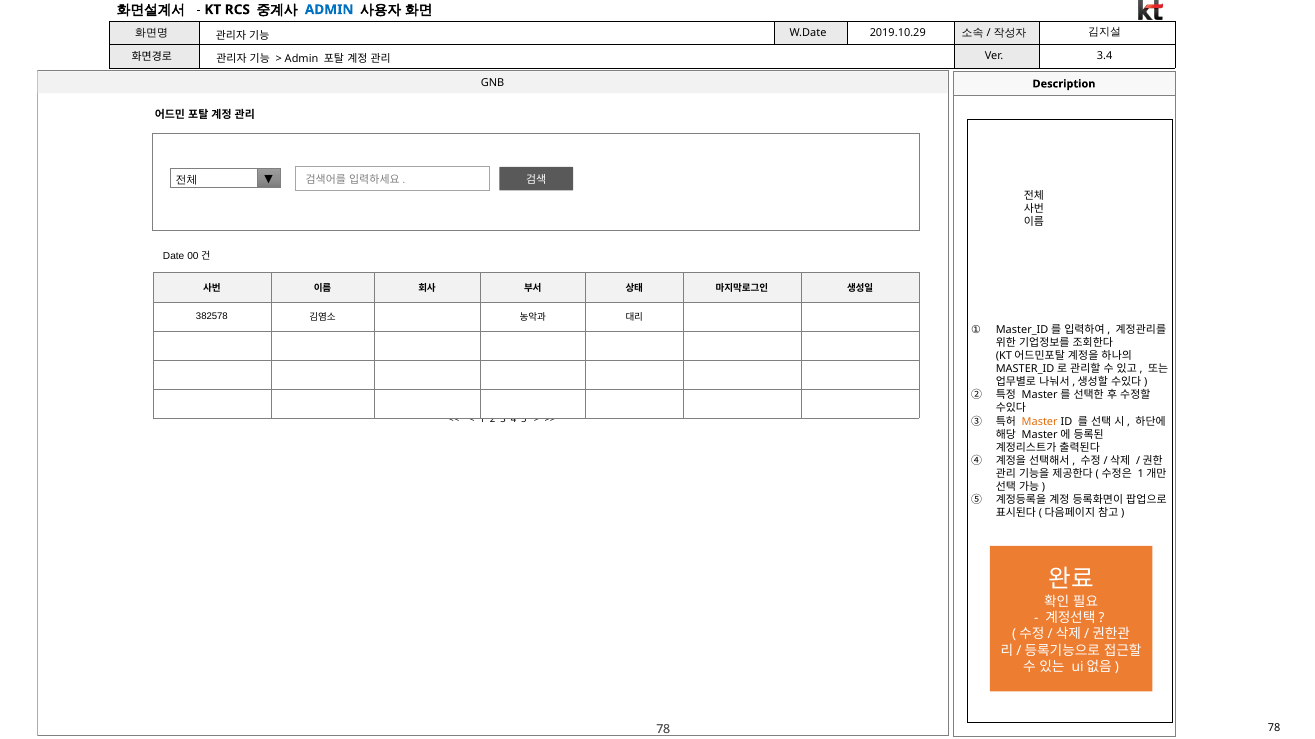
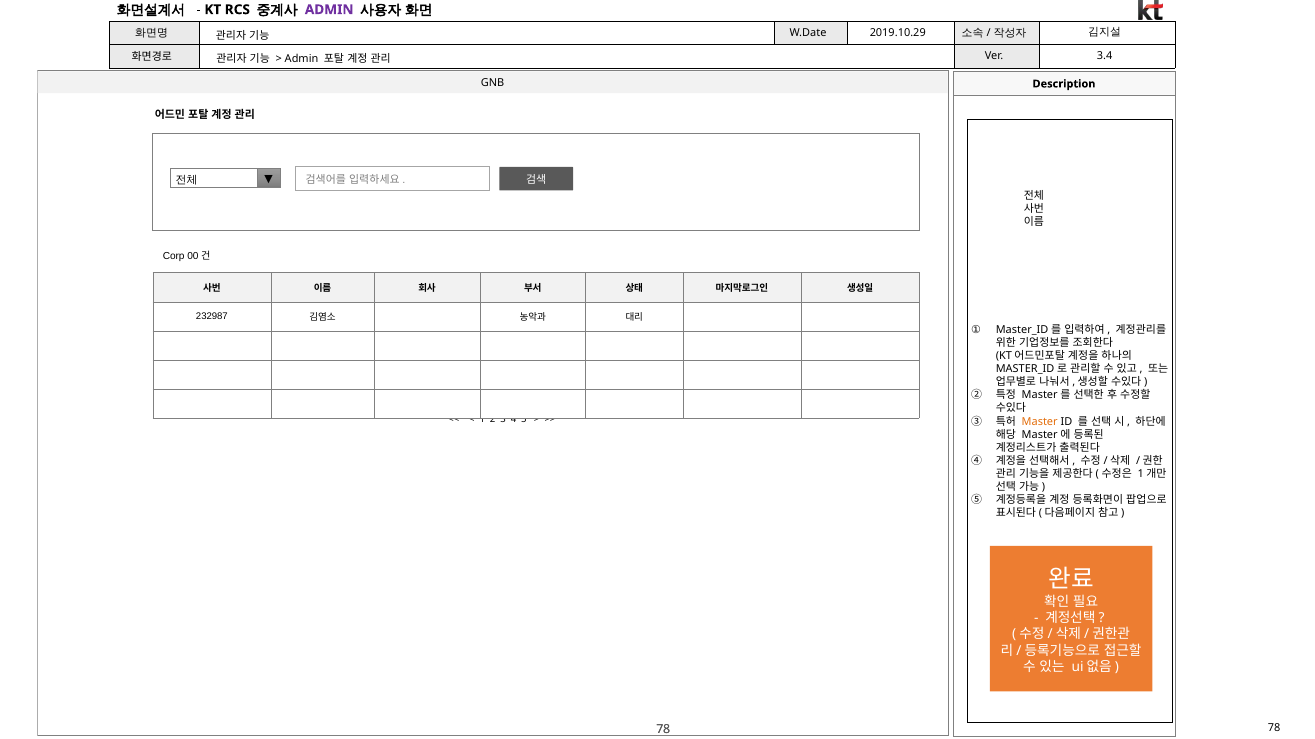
ADMIN colour: blue -> purple (329, 10)
Date: Date -> Corp (174, 257)
382578: 382578 -> 232987 (212, 317)
